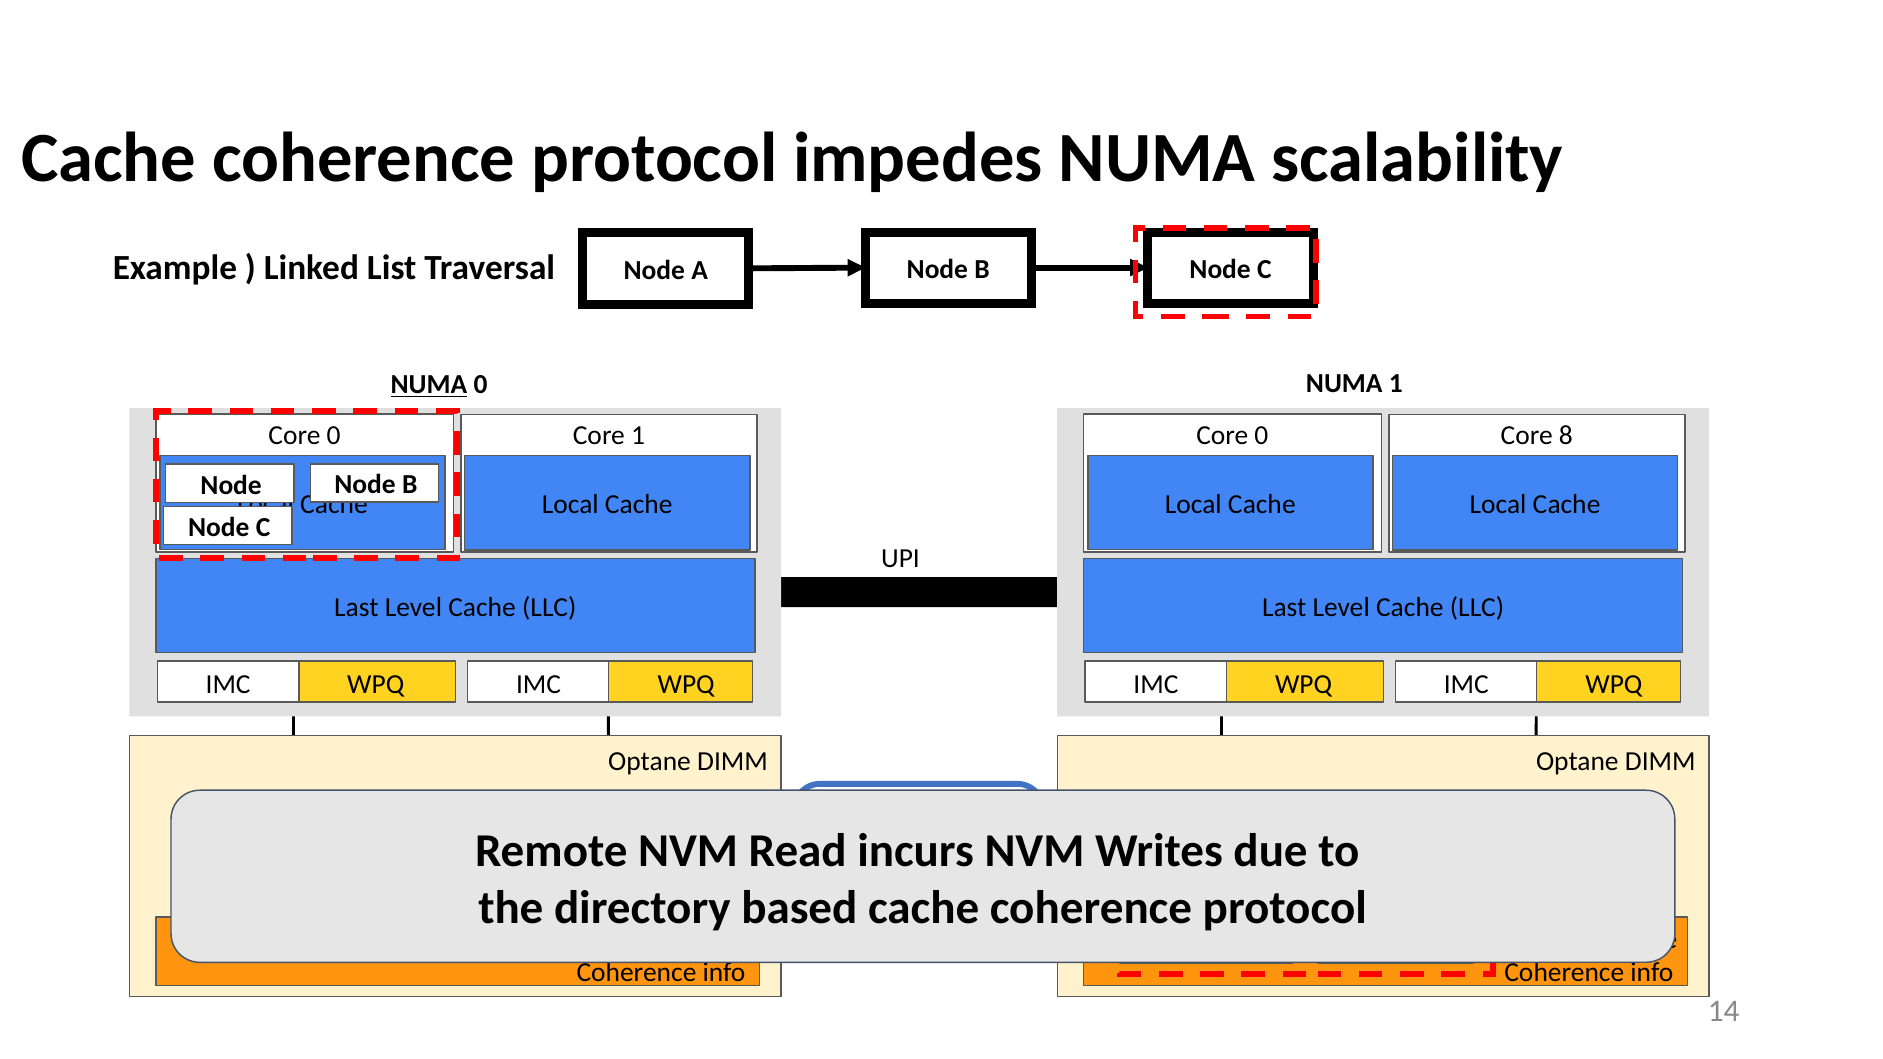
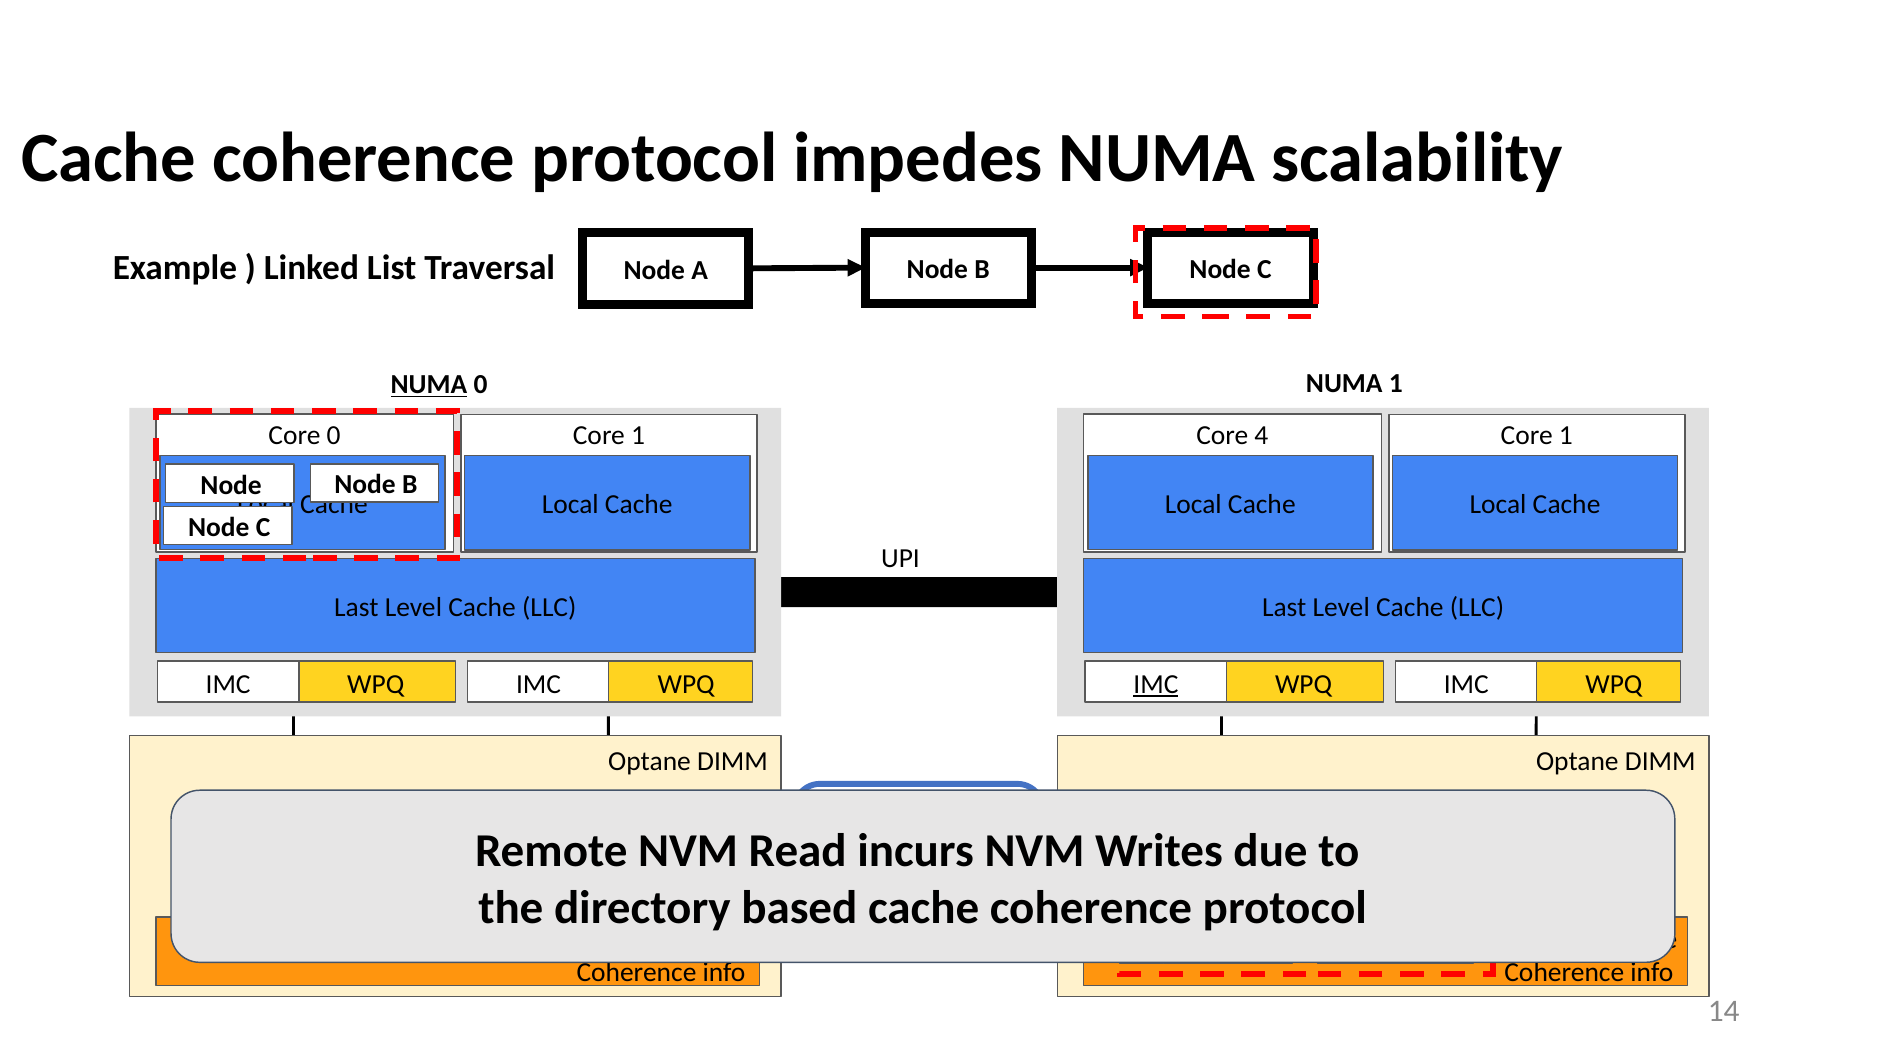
0: 0 -> 4 (1261, 436)
8: 8 -> 1 (1566, 436)
IMC underline: none -> present (1156, 684)
